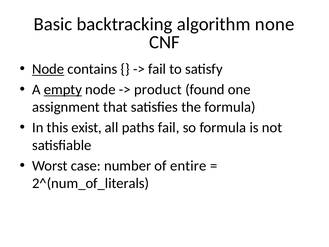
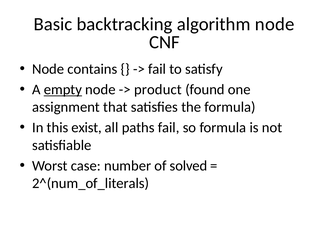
algorithm none: none -> node (275, 24)
Node underline: present -> none (48, 69)
entire: entire -> solved (189, 166)
